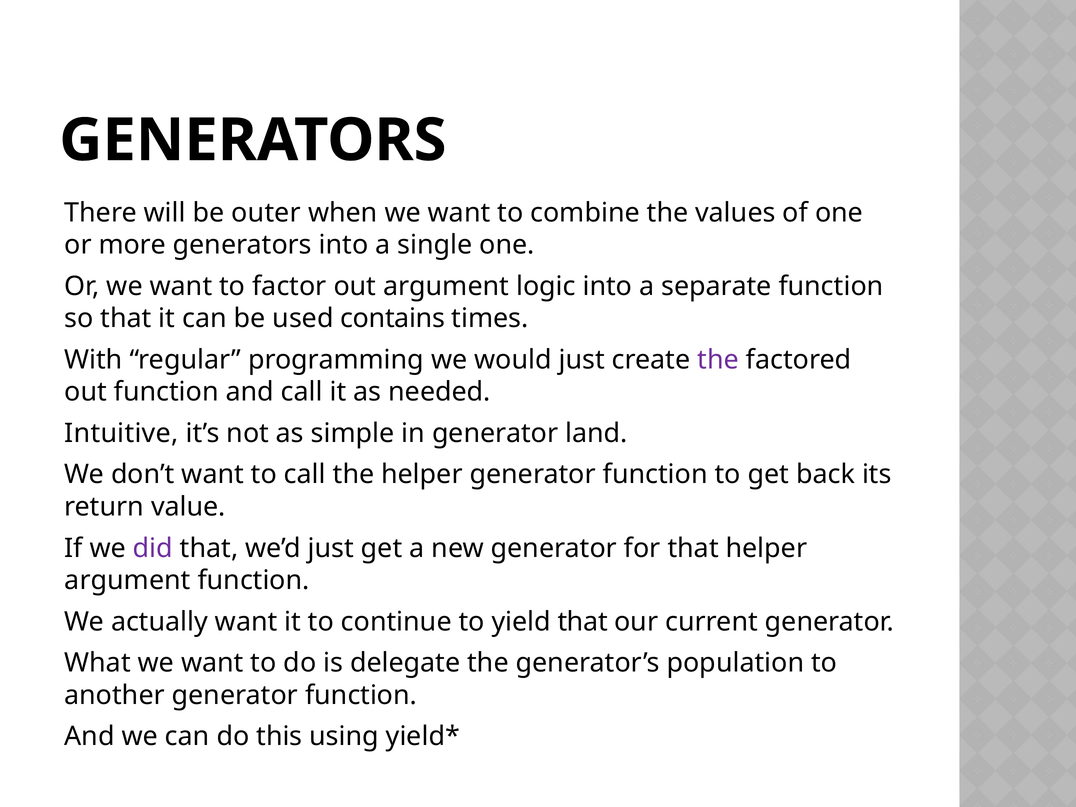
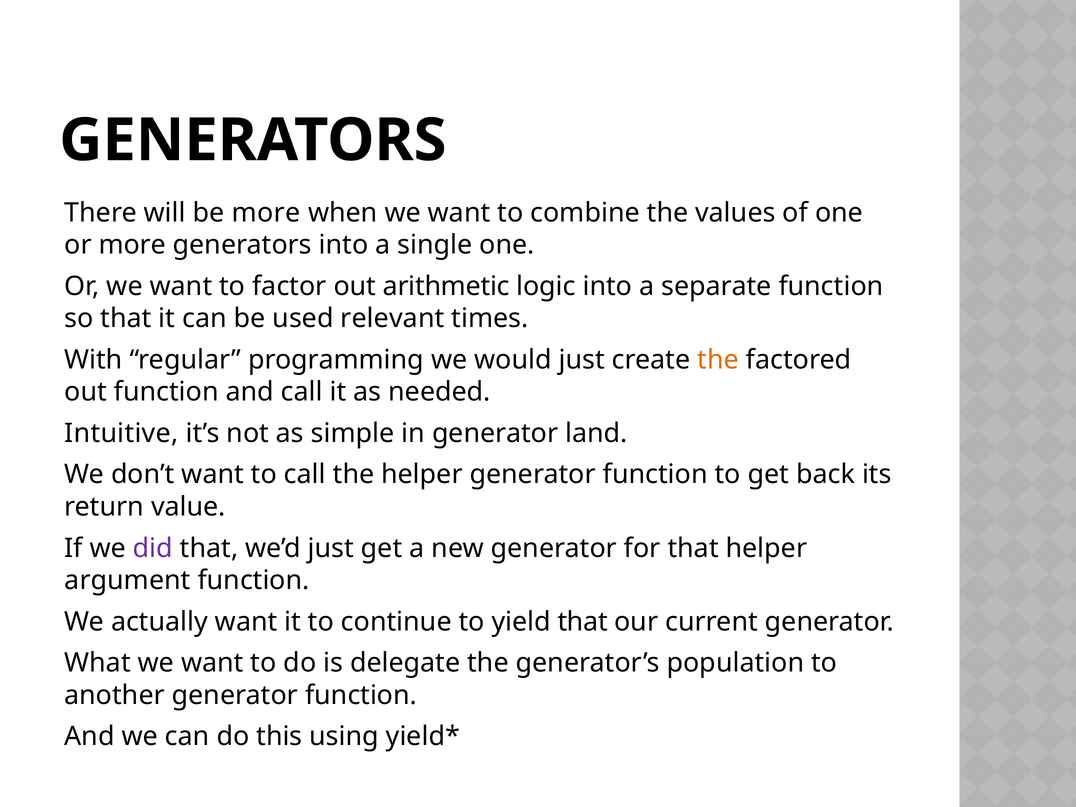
be outer: outer -> more (266, 213)
out argument: argument -> arithmetic (446, 286)
contains: contains -> relevant (392, 319)
the colour: purple -> orange (718, 360)
